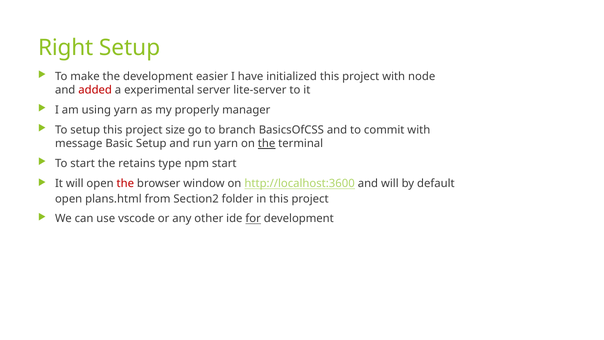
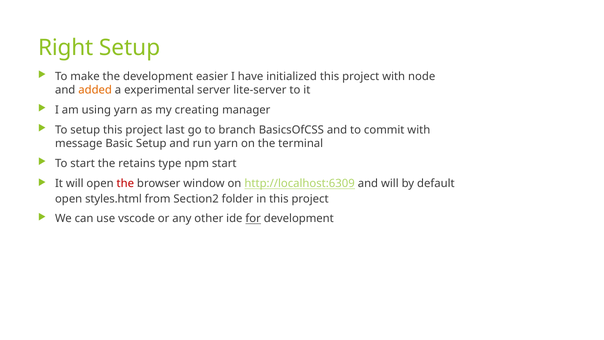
added colour: red -> orange (95, 90)
properly: properly -> creating (197, 110)
size: size -> last (175, 130)
the underline: present -> none (267, 144)
http://localhost:3600: http://localhost:3600 -> http://localhost:6309 (300, 183)
plans.html: plans.html -> styles.html (114, 199)
